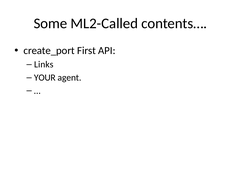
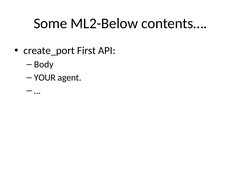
ML2-Called: ML2-Called -> ML2-Below (104, 23)
Links: Links -> Body (44, 64)
